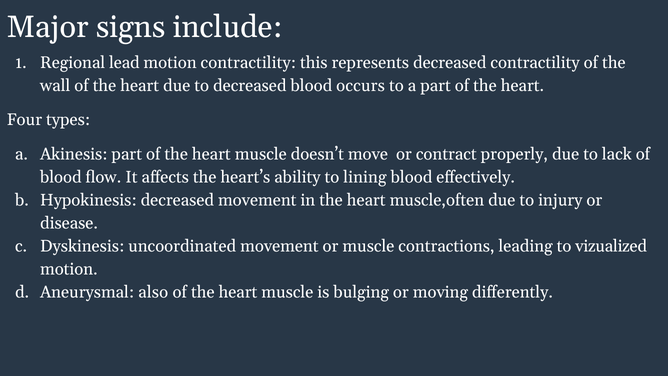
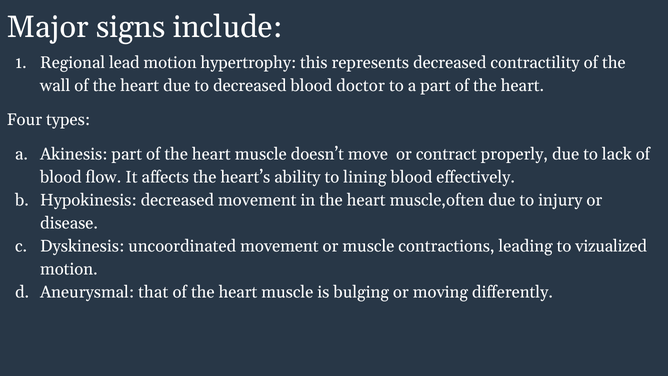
motion contractility: contractility -> hypertrophy (248, 63)
occurs: occurs -> doctor (361, 86)
also: also -> that (153, 292)
